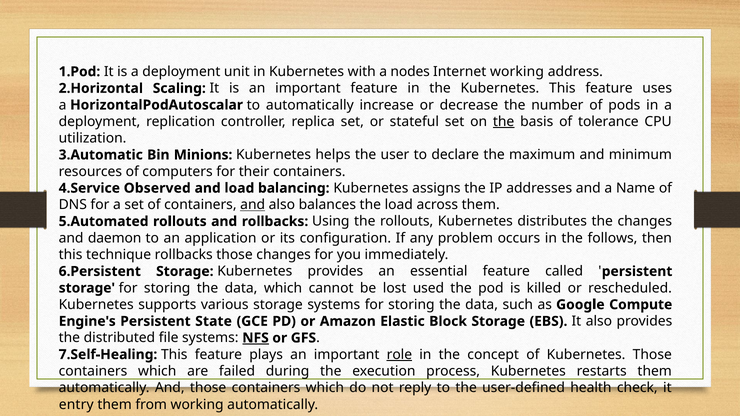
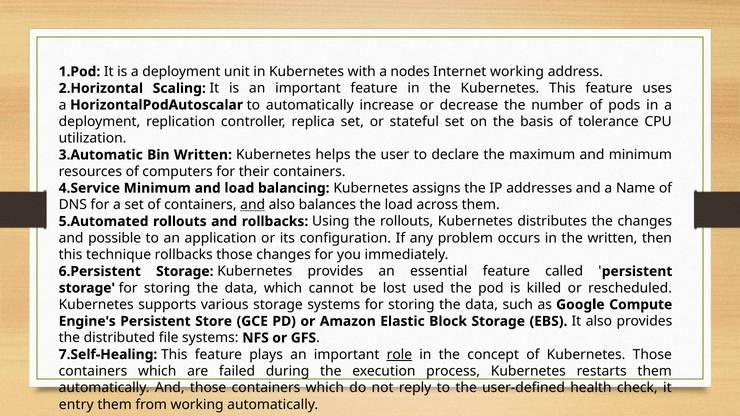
the underline: present -> none (504, 122)
Bin Minions: Minions -> Written (203, 155)
Observed: Observed -> Minimum (157, 188)
daemon: daemon -> possible (115, 238)
the follows: follows -> written (612, 238)
State: State -> Store (214, 321)
NFS underline: present -> none (256, 338)
